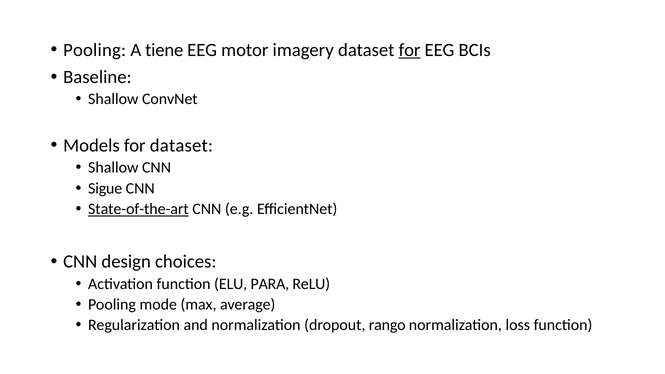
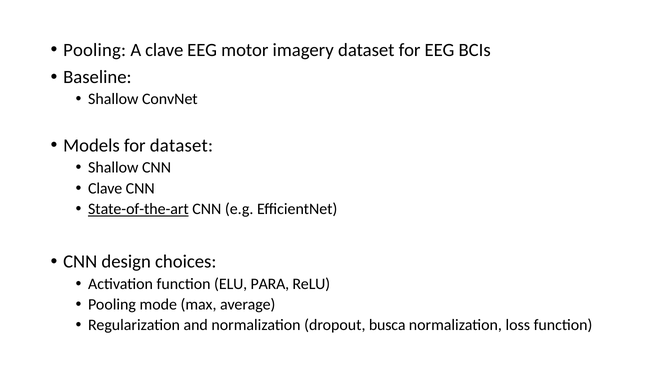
A tiene: tiene -> clave (164, 50)
for underline: present -> none (410, 50)
Sigue: Sigue -> Clave (105, 188)
rango: rango -> busca (387, 325)
